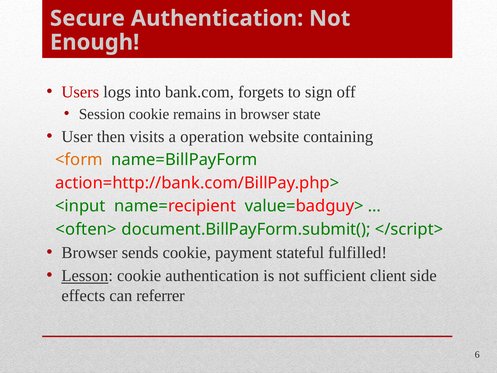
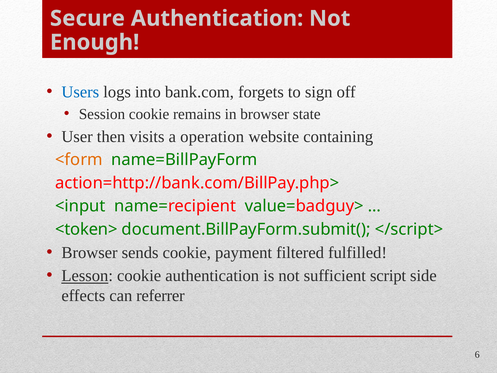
Users colour: red -> blue (80, 92)
<often>: <often> -> <token> (86, 229)
stateful: stateful -> filtered (300, 252)
client: client -> script (388, 276)
